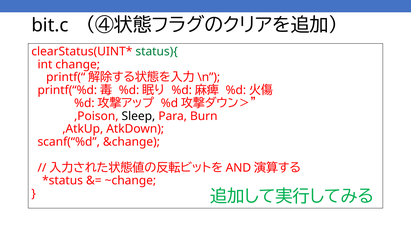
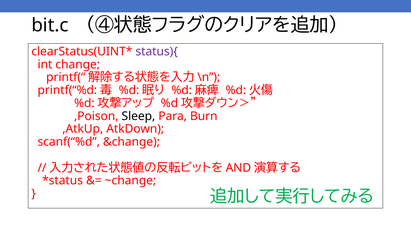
status){ colour: green -> purple (157, 52)
